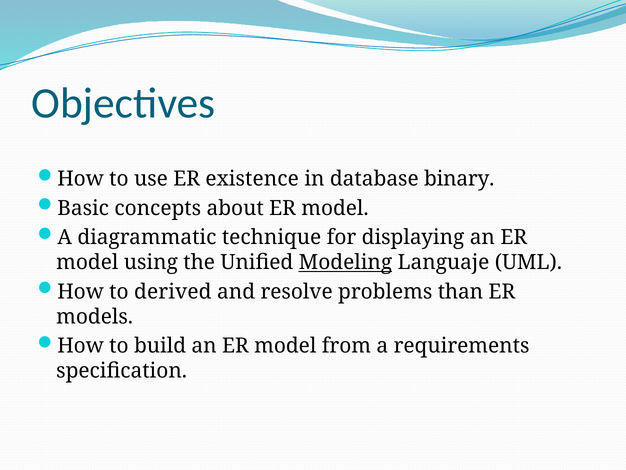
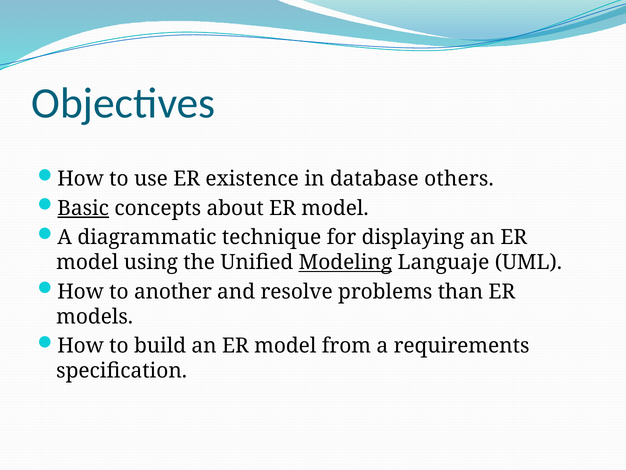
binary: binary -> others (459, 179)
Basic underline: none -> present (83, 208)
derived: derived -> another (173, 291)
